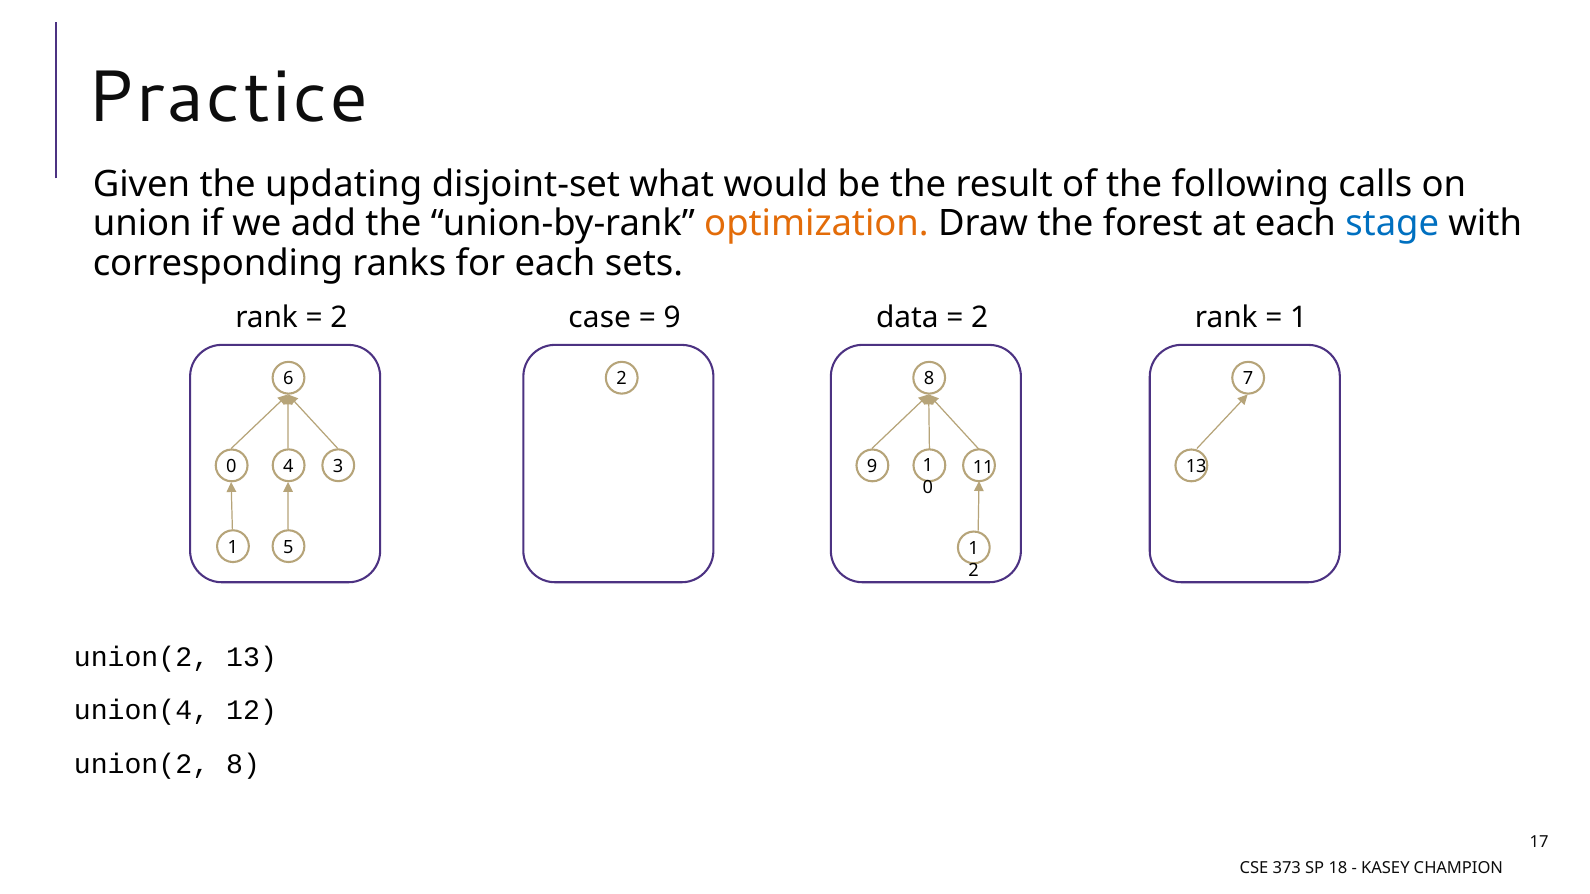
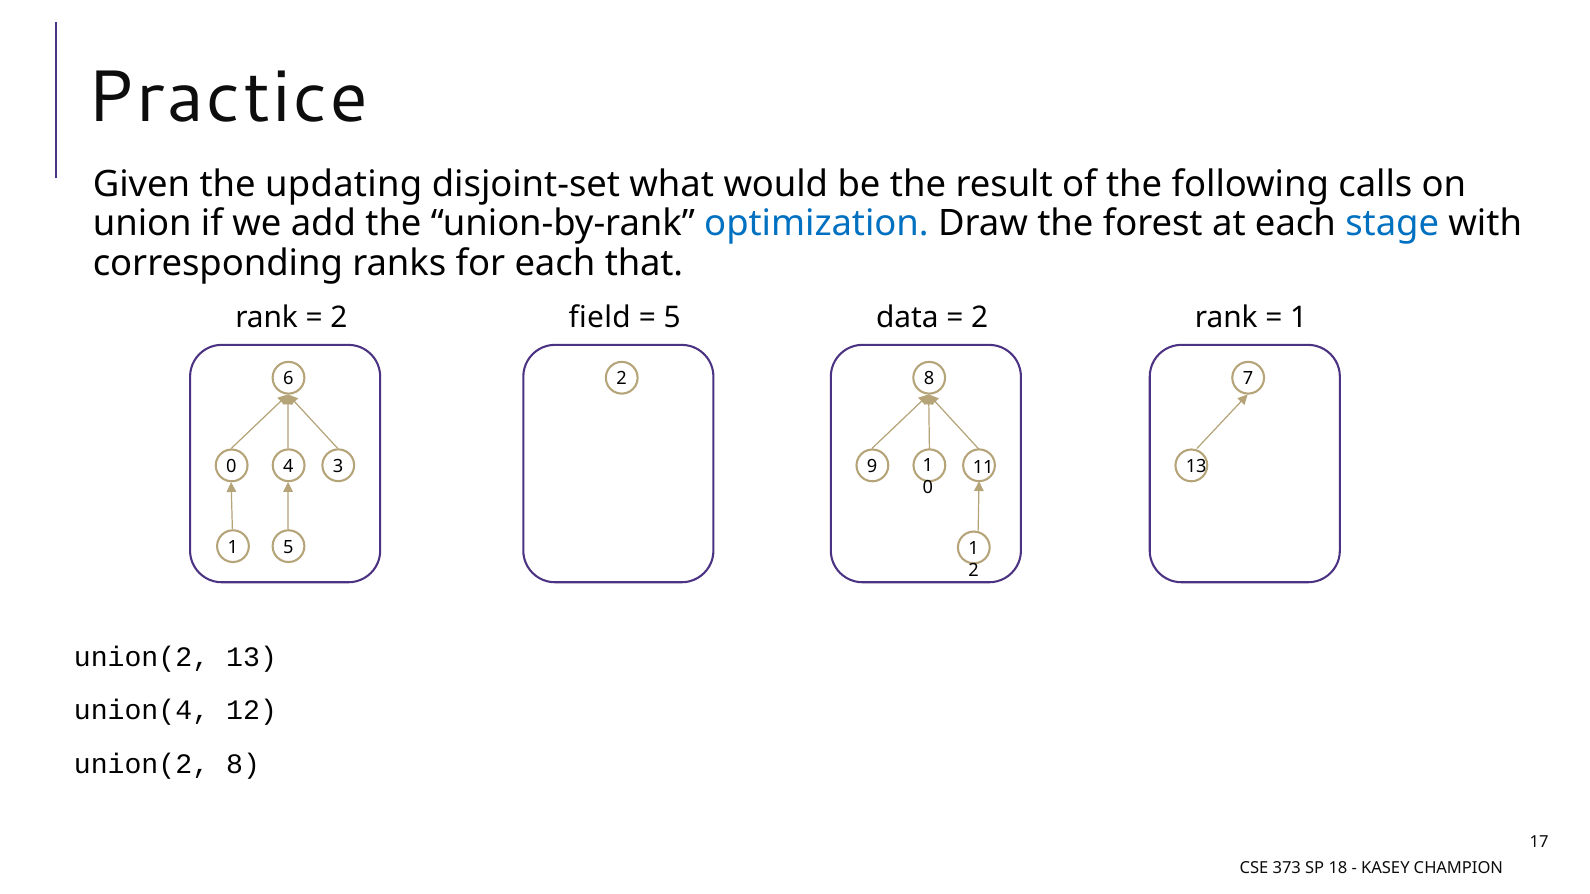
optimization colour: orange -> blue (816, 224)
sets: sets -> that (644, 263)
case: case -> field (600, 317)
9: 9 -> 5 (672, 317)
